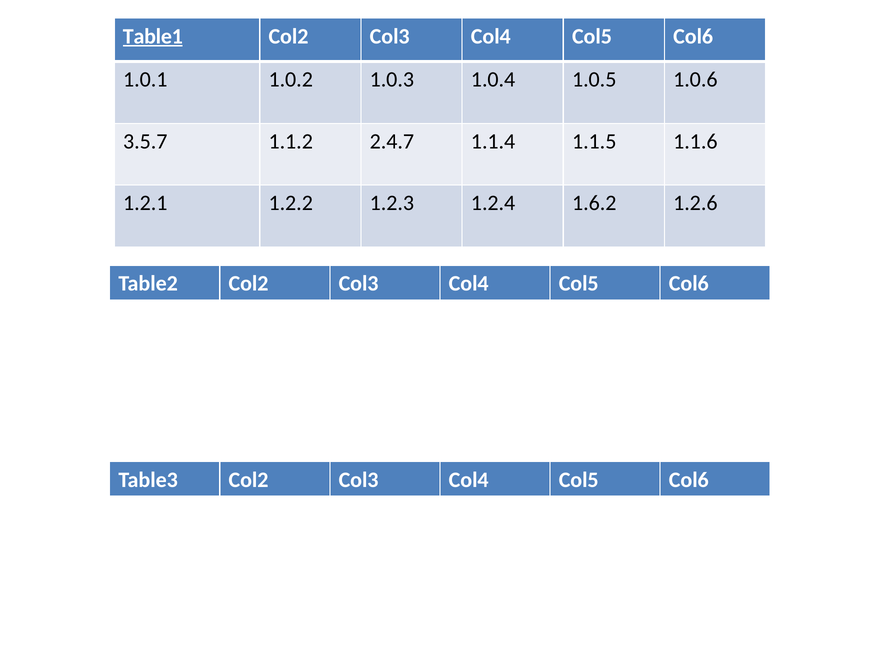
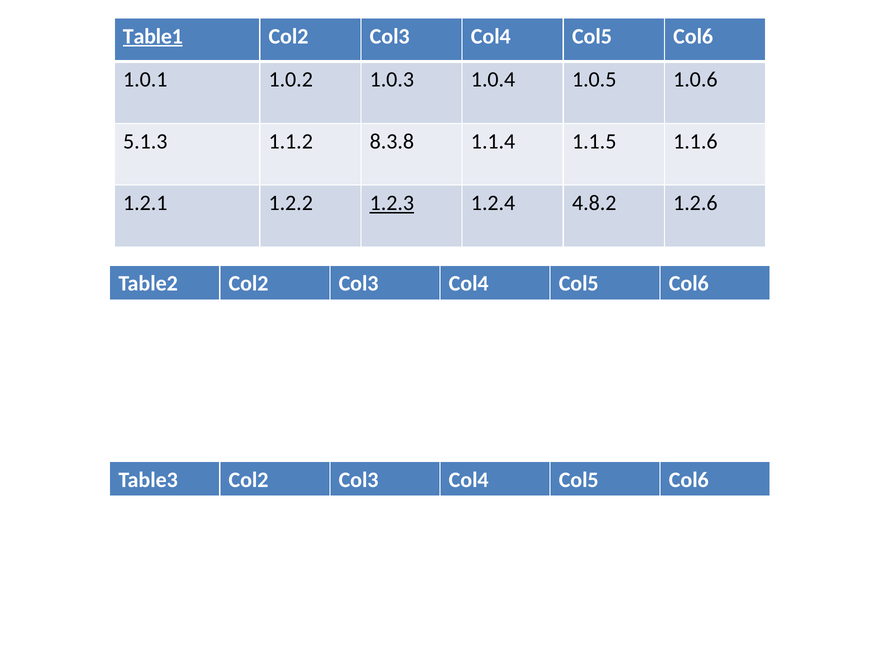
3.5.7: 3.5.7 -> 5.1.3 (145, 141)
2.4.7: 2.4.7 -> 8.3.8 (392, 141)
1.2.3 underline: none -> present (392, 203)
1.6.2: 1.6.2 -> 4.8.2 (594, 203)
